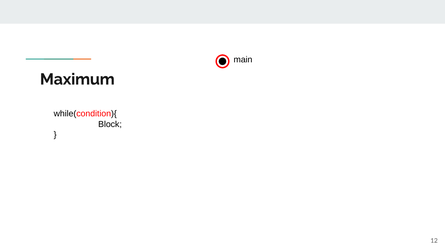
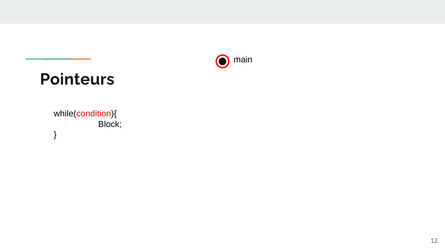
Maximum: Maximum -> Pointeurs (77, 79)
